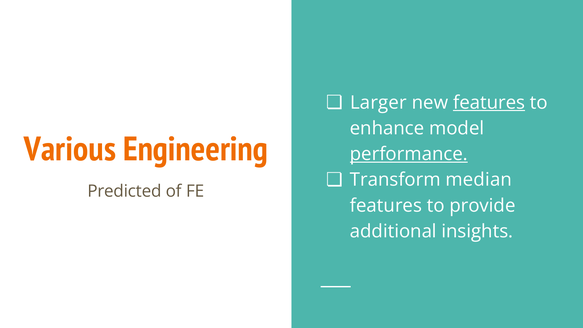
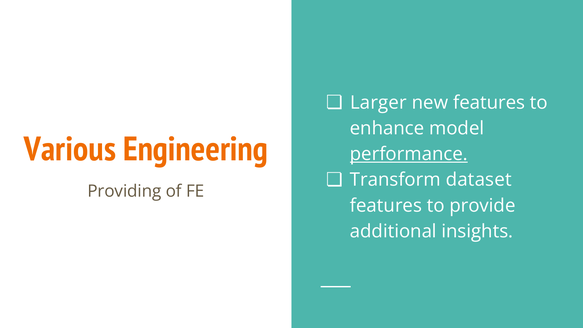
features underline: present -> none (489, 103)
median: median -> dataset (479, 180)
Predicted: Predicted -> Providing (124, 191)
